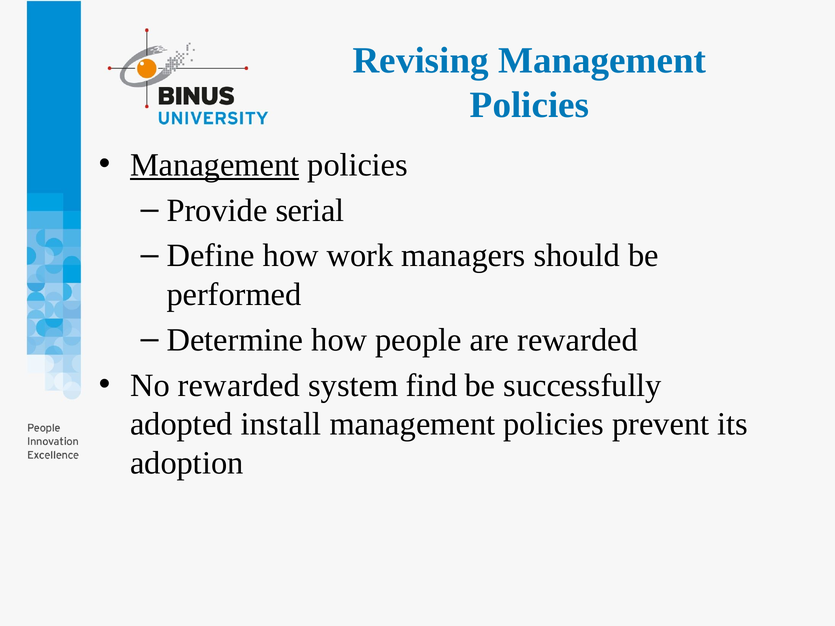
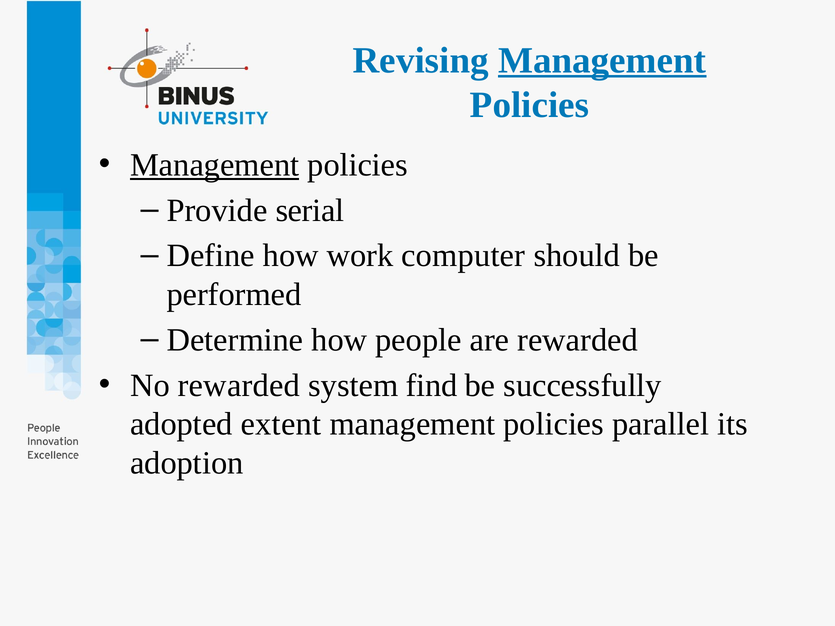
Management underline: none -> present (602, 60)
managers: managers -> computer (463, 256)
install: install -> extent (281, 424)
prevent: prevent -> parallel (661, 424)
